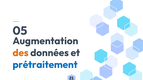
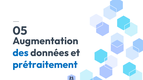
des colour: orange -> blue (21, 53)
